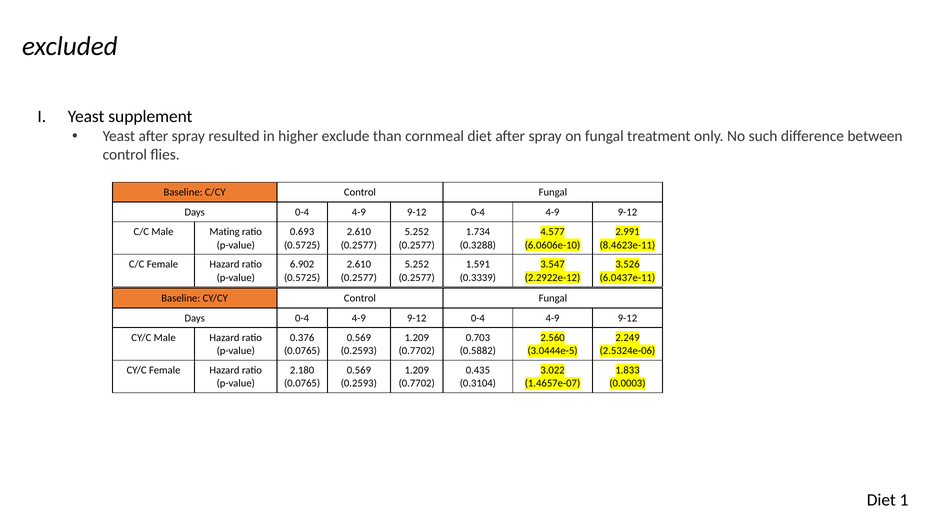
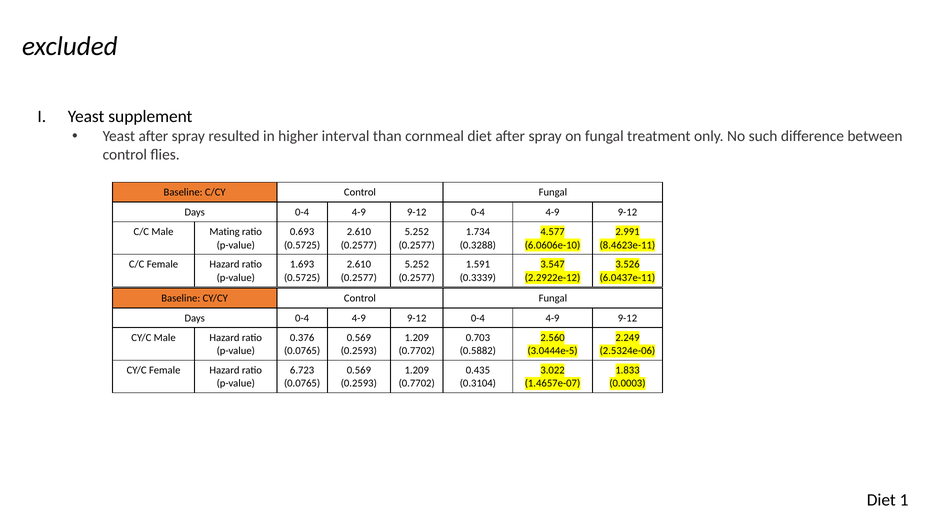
exclude: exclude -> interval (346, 136)
6.902: 6.902 -> 1.693 (302, 264)
2.180: 2.180 -> 6.723 (302, 370)
